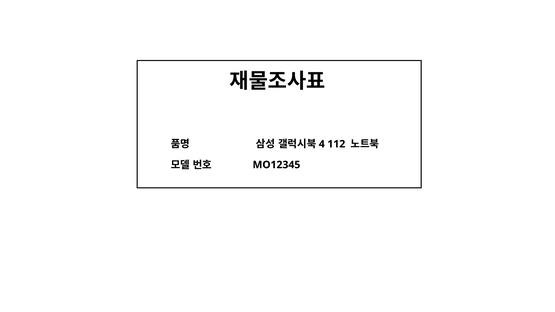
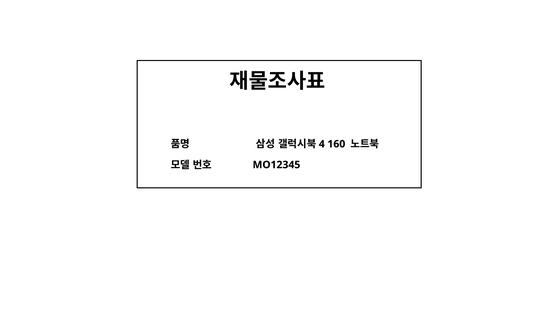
112: 112 -> 160 (336, 144)
